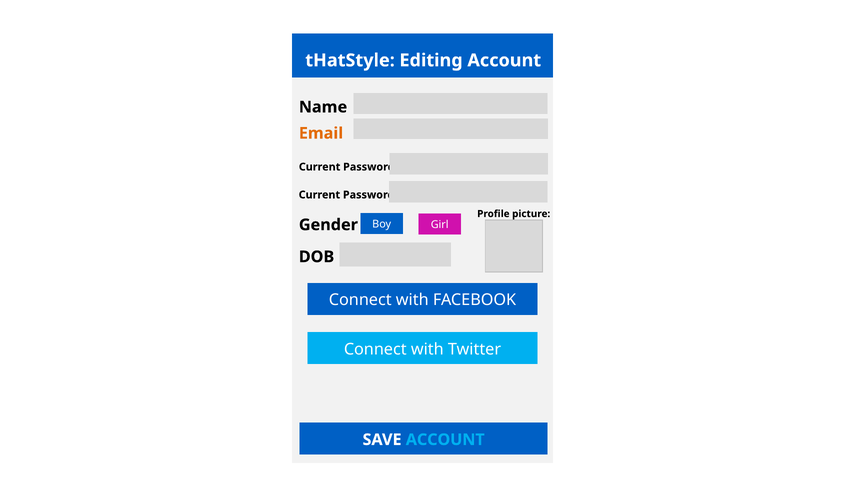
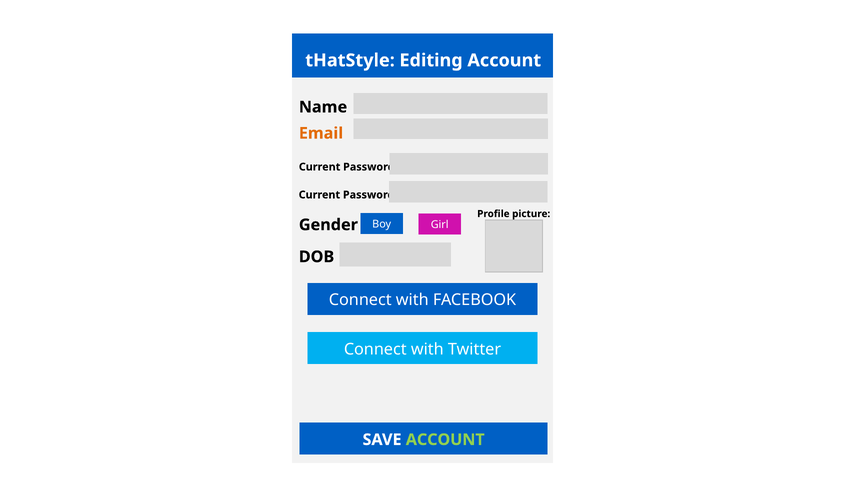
ACCOUNT colour: light blue -> light green (445, 439)
